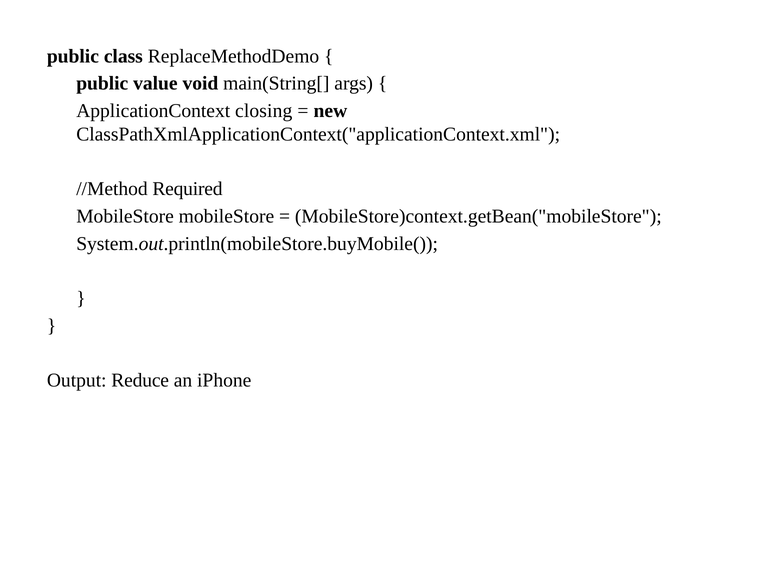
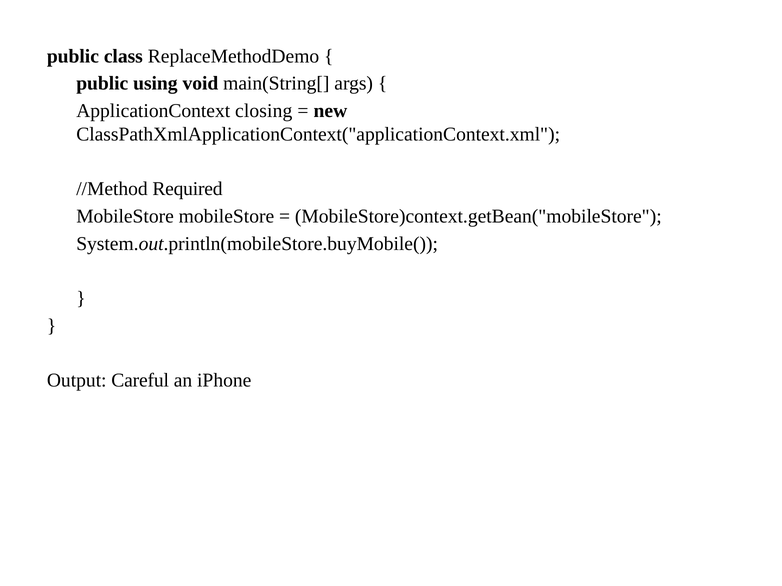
value: value -> using (155, 83)
Reduce: Reduce -> Careful (140, 381)
